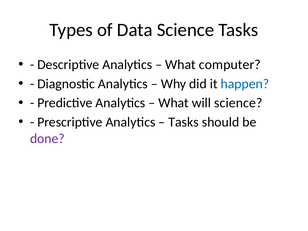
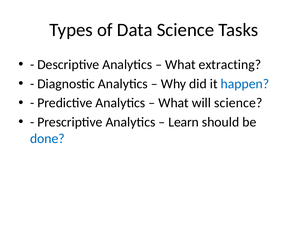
computer: computer -> extracting (230, 65)
Tasks: Tasks -> Learn (184, 122)
done colour: purple -> blue (47, 139)
